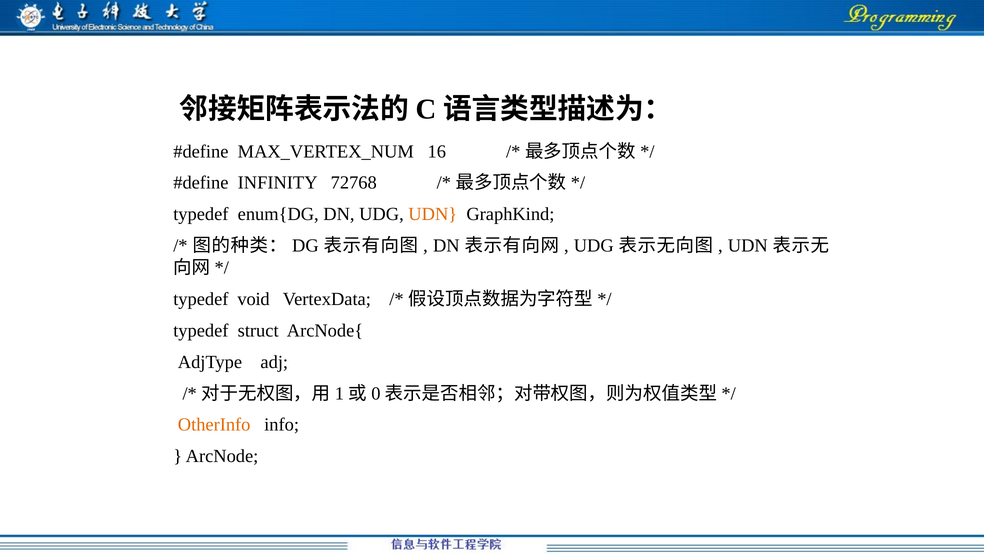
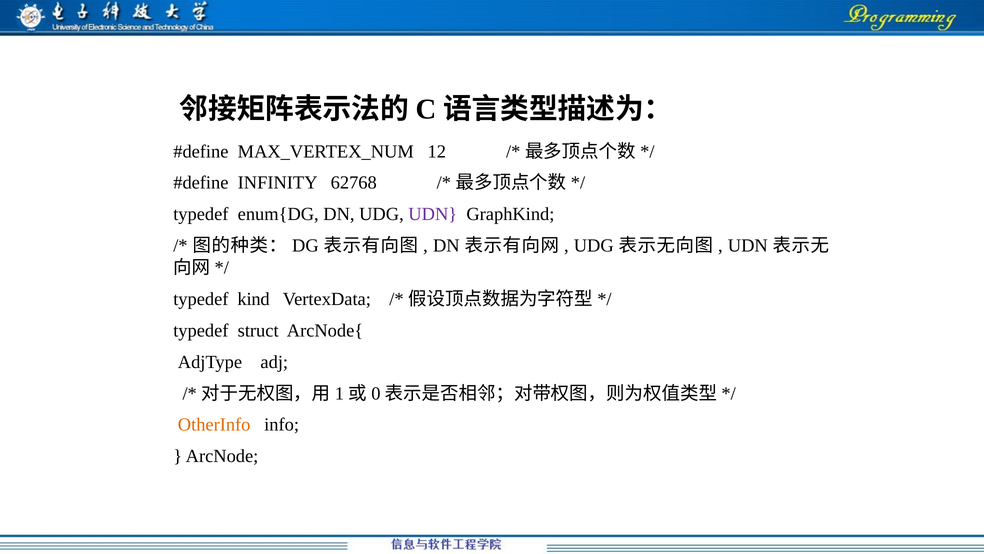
16: 16 -> 12 (437, 151)
72768: 72768 -> 62768 (354, 183)
UDN colour: orange -> purple (433, 214)
void: void -> kind (254, 299)
